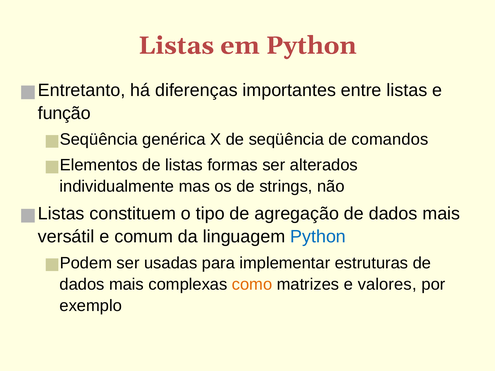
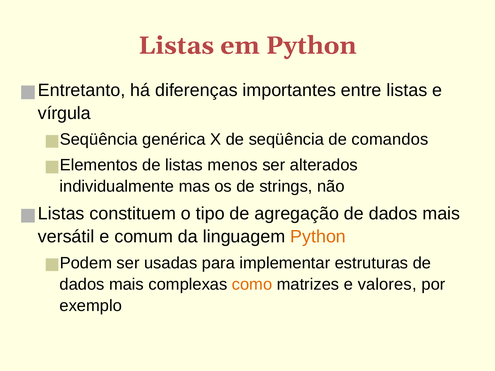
função: função -> vírgula (64, 113)
formas: formas -> menos (233, 165)
Python colour: blue -> orange (318, 237)
